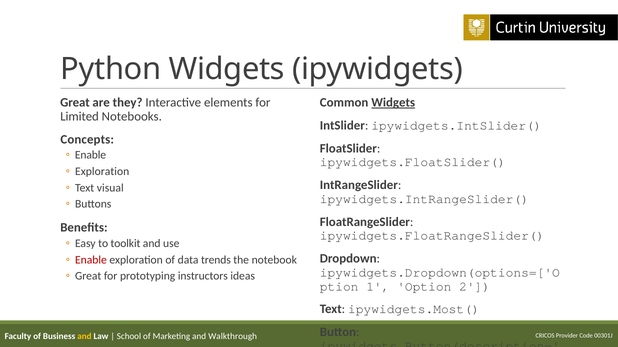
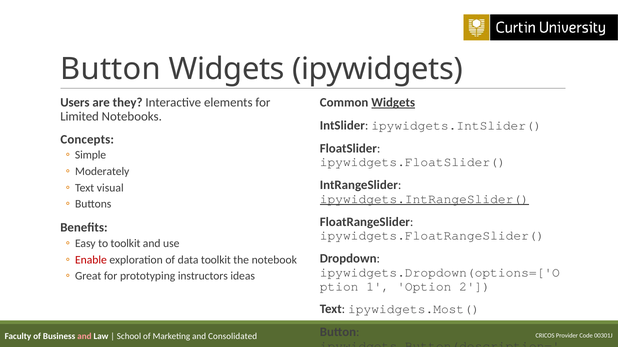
Python: Python -> Button (111, 69)
Great: Great -> Users (75, 103)
Enable: Enable -> Simple (91, 155)
Exploration: Exploration -> Moderately (102, 172)
ipywidgets.IntRangeSlider( underline: none -> present (424, 199)
data trends: trends -> toolkit (216, 260)
and colour: yellow -> pink (84, 337)
Walkthrough: Walkthrough -> Consolidated (233, 337)
